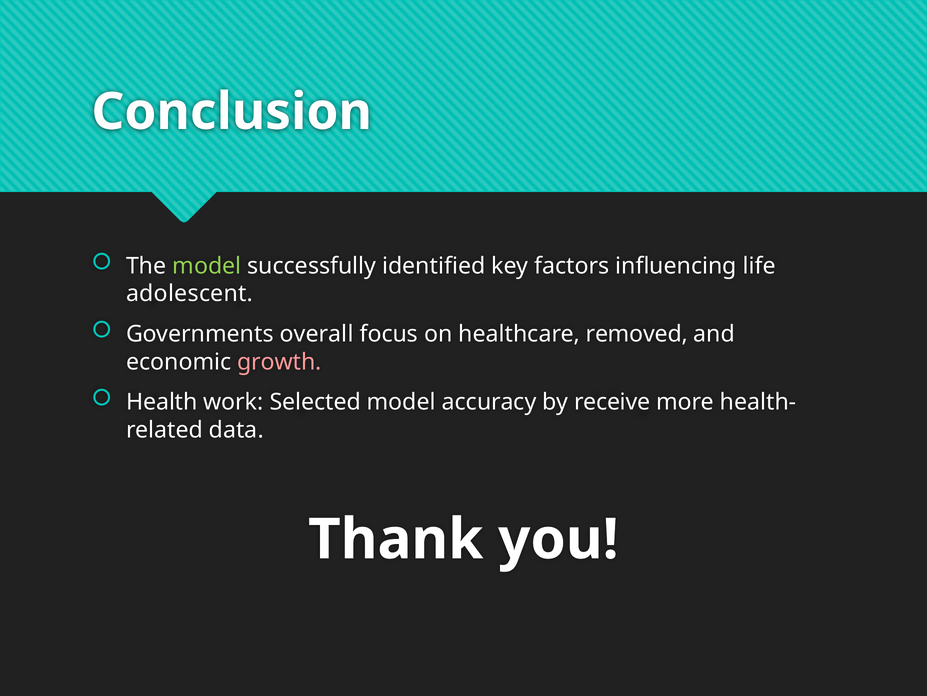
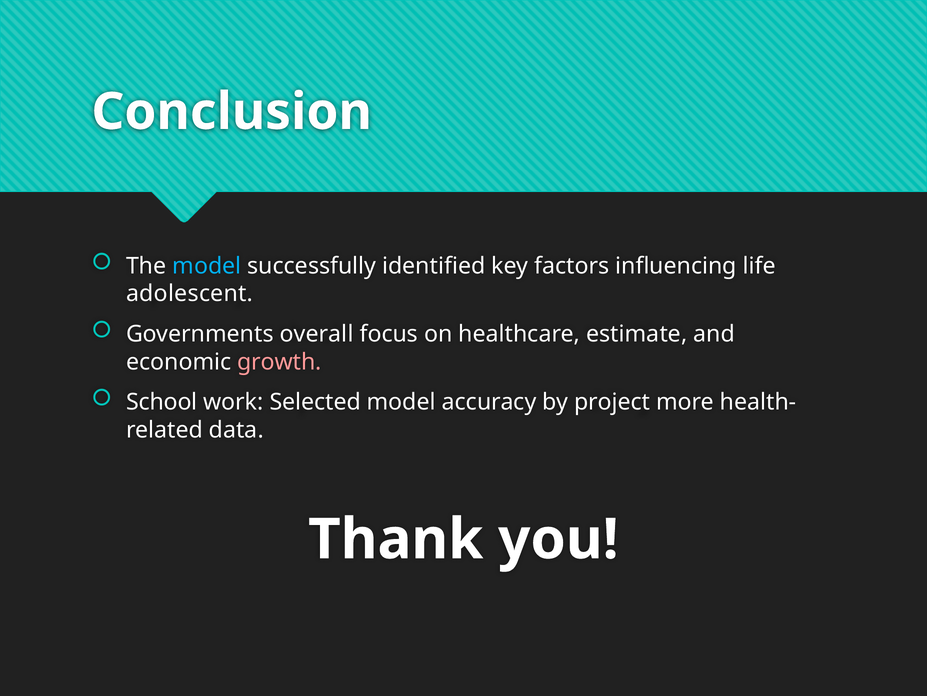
model colour: light green -> light blue (207, 266)
removed: removed -> estimate (637, 334)
Health: Health -> School (162, 402)
receive: receive -> project (612, 402)
